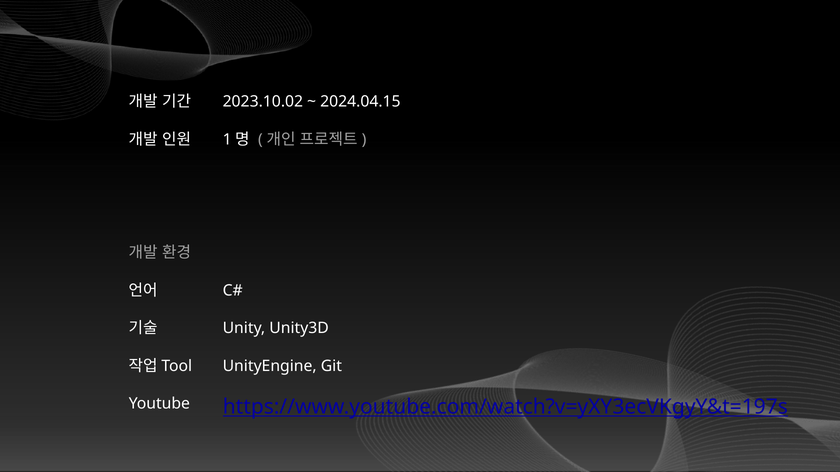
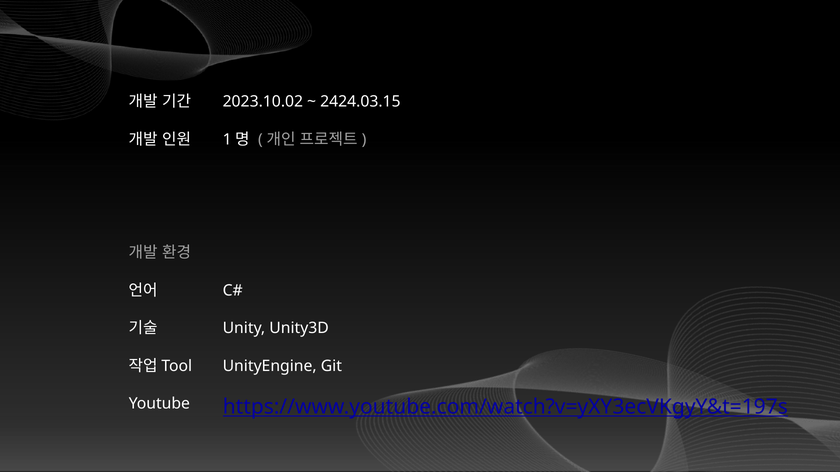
2024.04.15: 2024.04.15 -> 2424.03.15 (360, 102)
